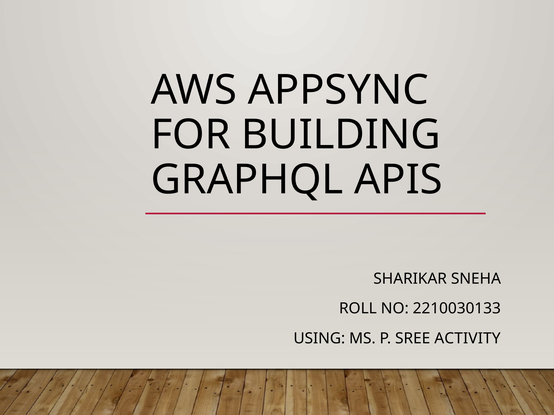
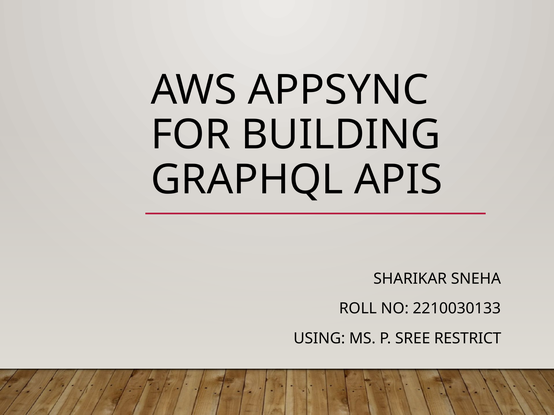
ACTIVITY: ACTIVITY -> RESTRICT (468, 339)
